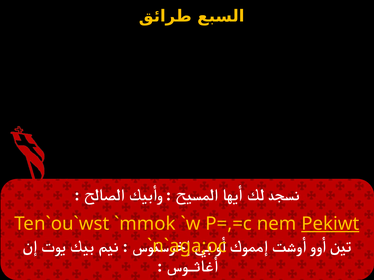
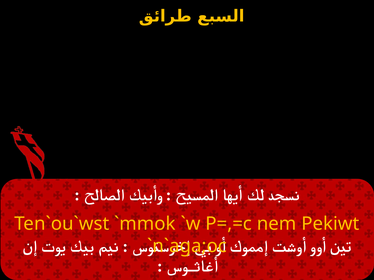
Pekiwt underline: present -> none (330, 224)
